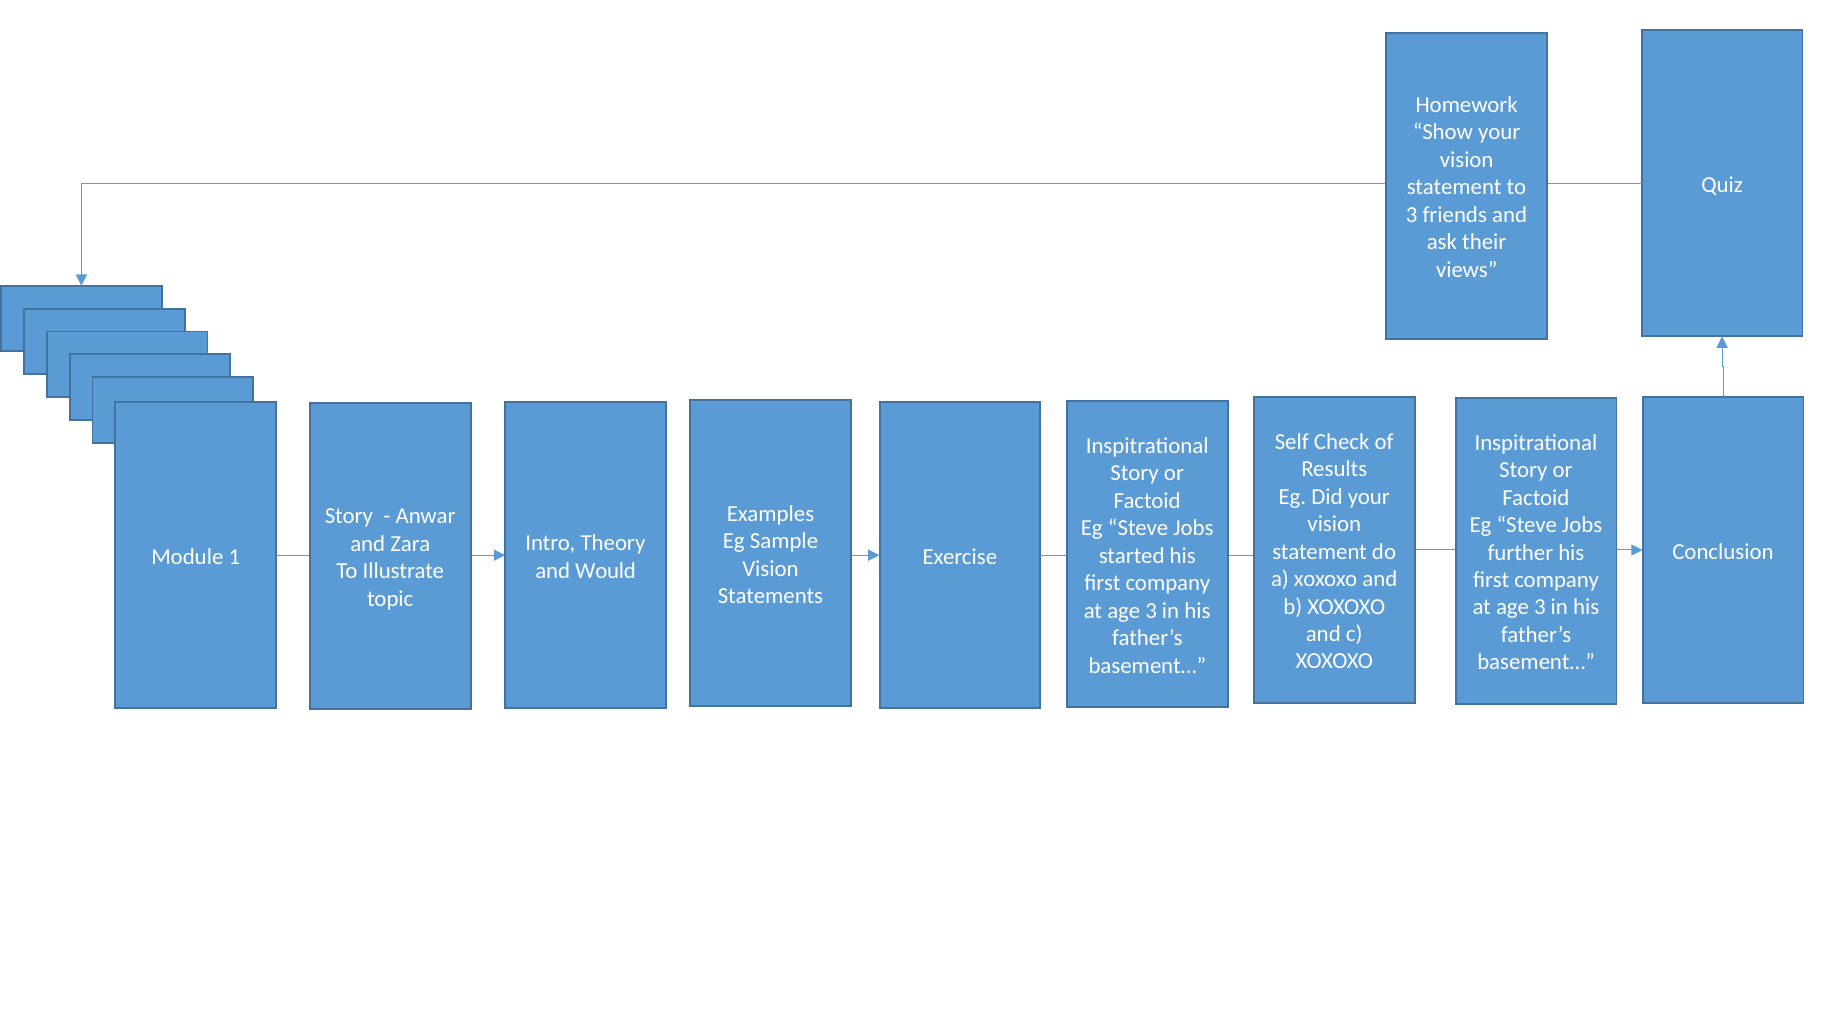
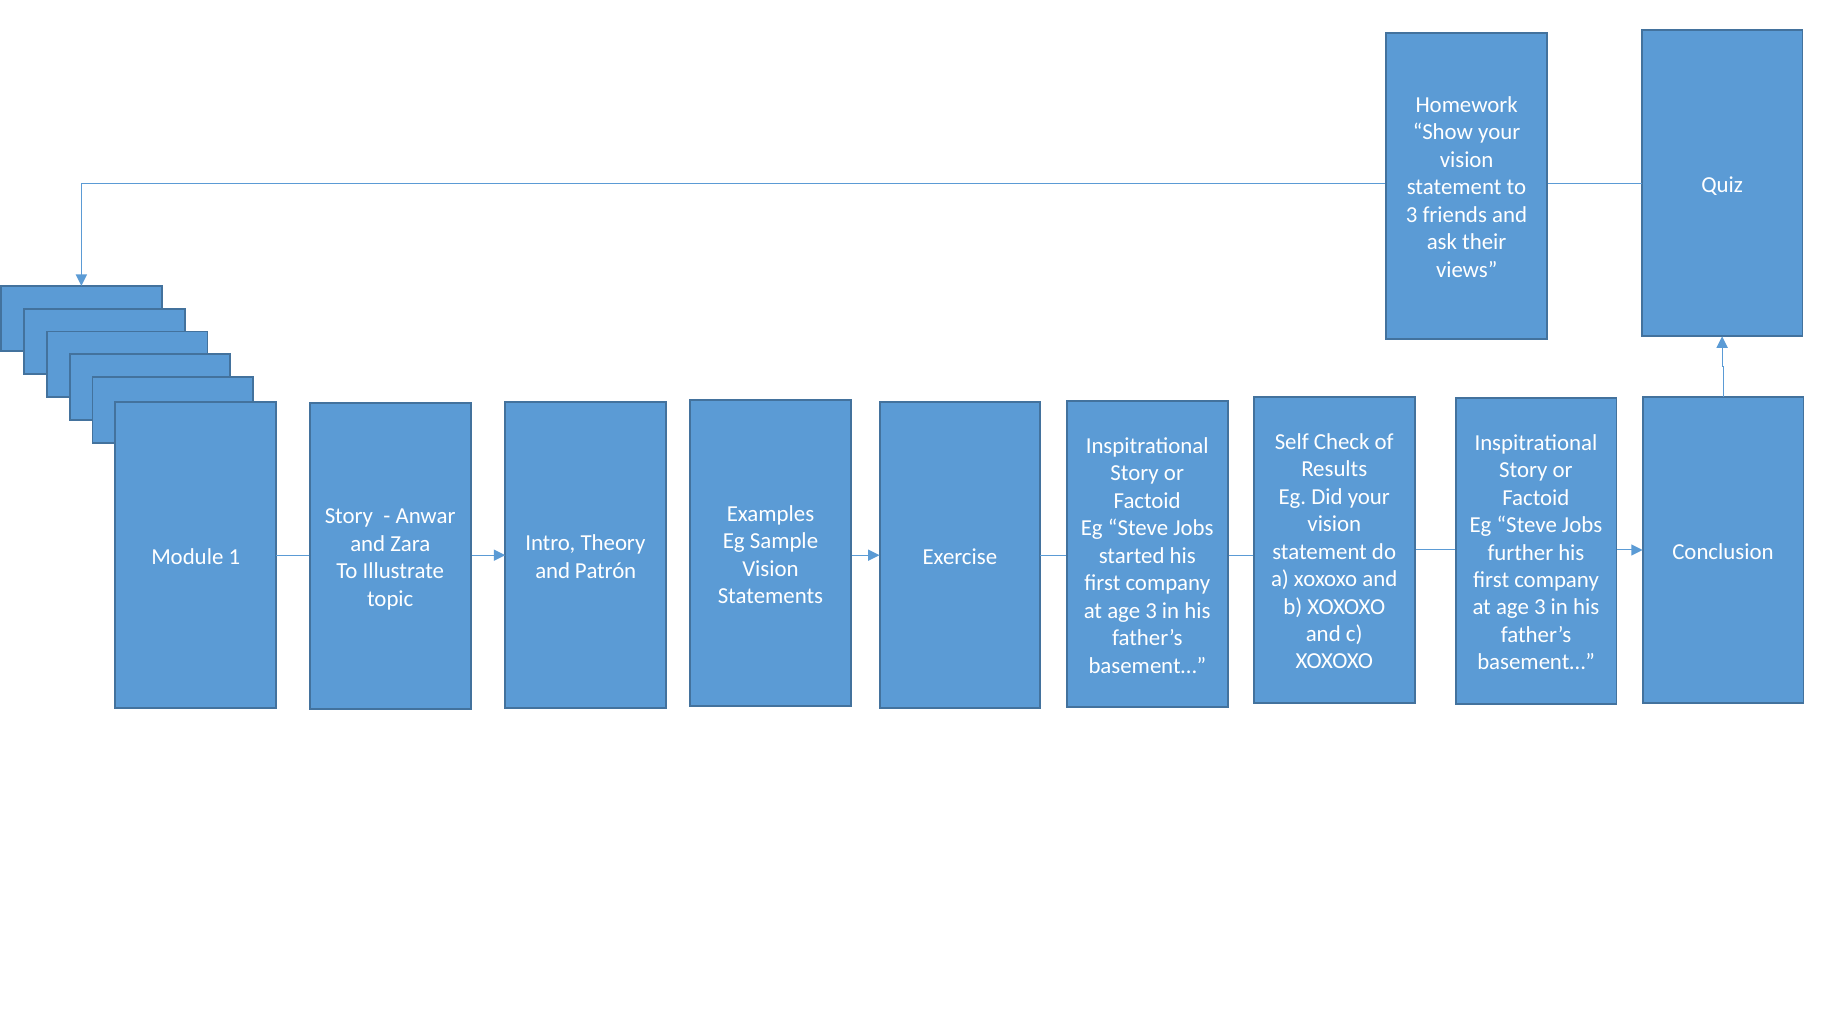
Would: Would -> Patrón (606, 570)
